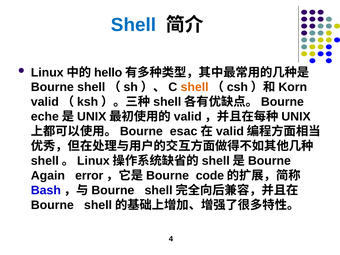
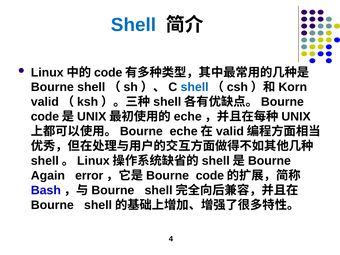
hello: hello -> code (108, 72)
shell colour: orange -> blue (195, 87)
eche: eche -> code (45, 117)
valid: valid -> eche (188, 117)
esac: esac -> eche (184, 131)
